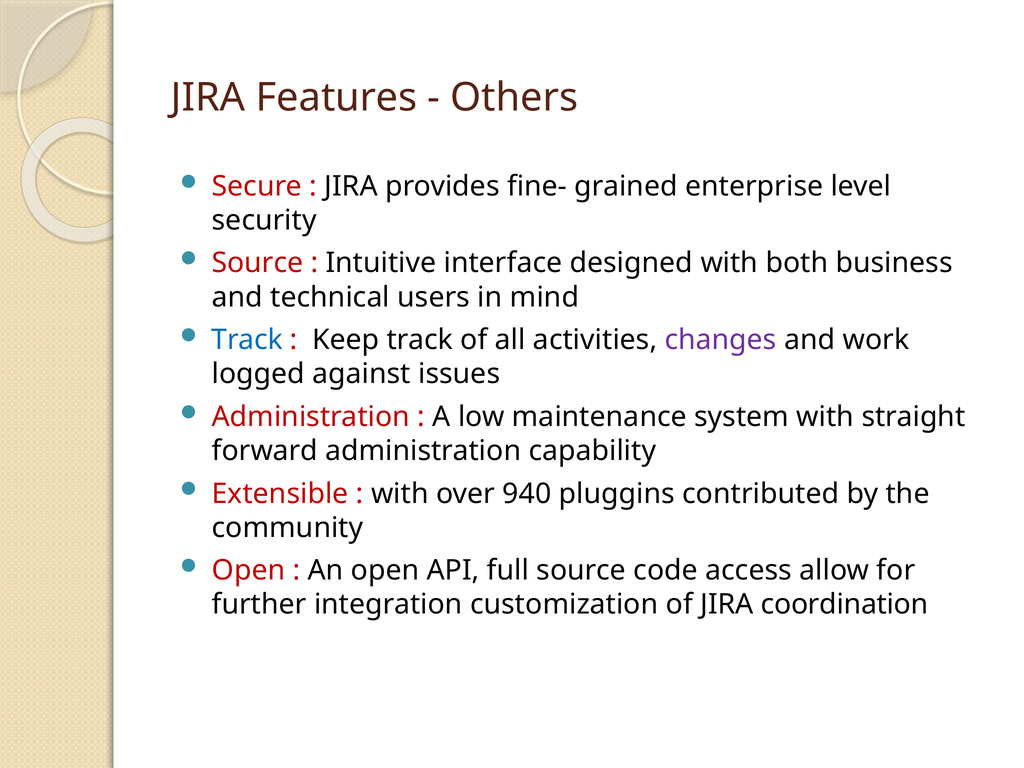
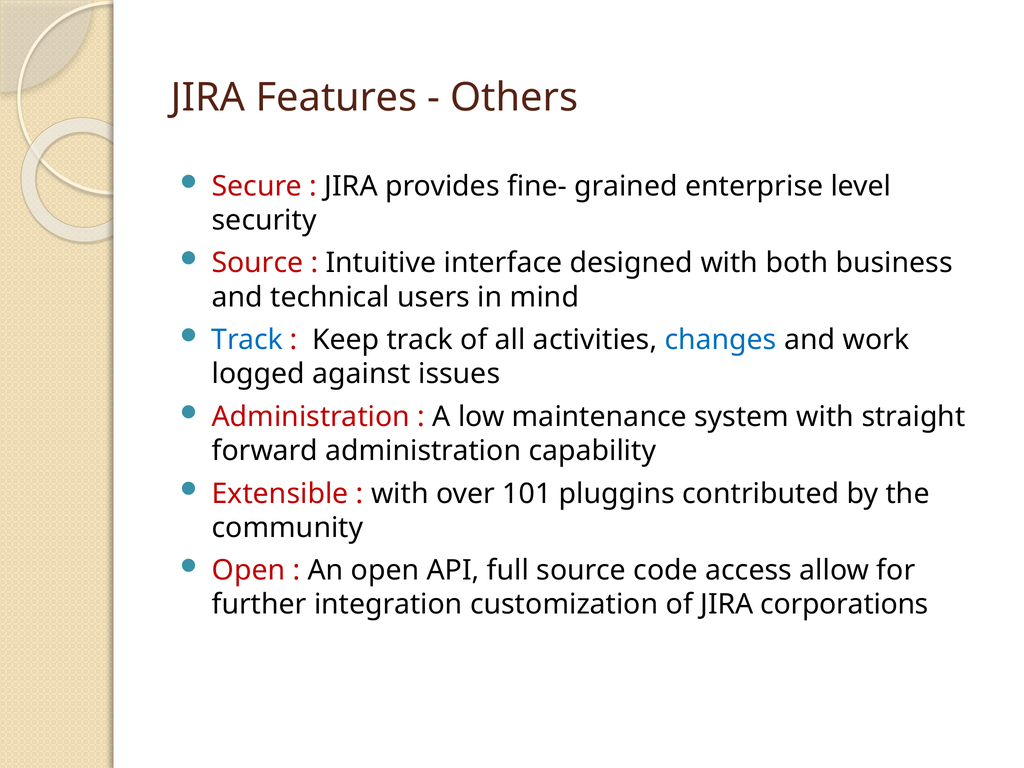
changes colour: purple -> blue (721, 340)
940: 940 -> 101 (527, 494)
coordination: coordination -> corporations (844, 605)
